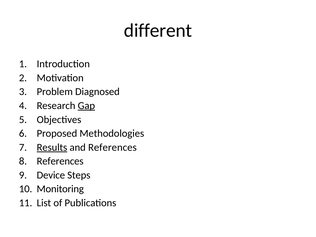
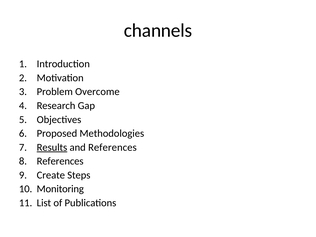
different: different -> channels (158, 31)
Diagnosed: Diagnosed -> Overcome (97, 92)
Gap underline: present -> none (86, 106)
Device: Device -> Create (51, 175)
